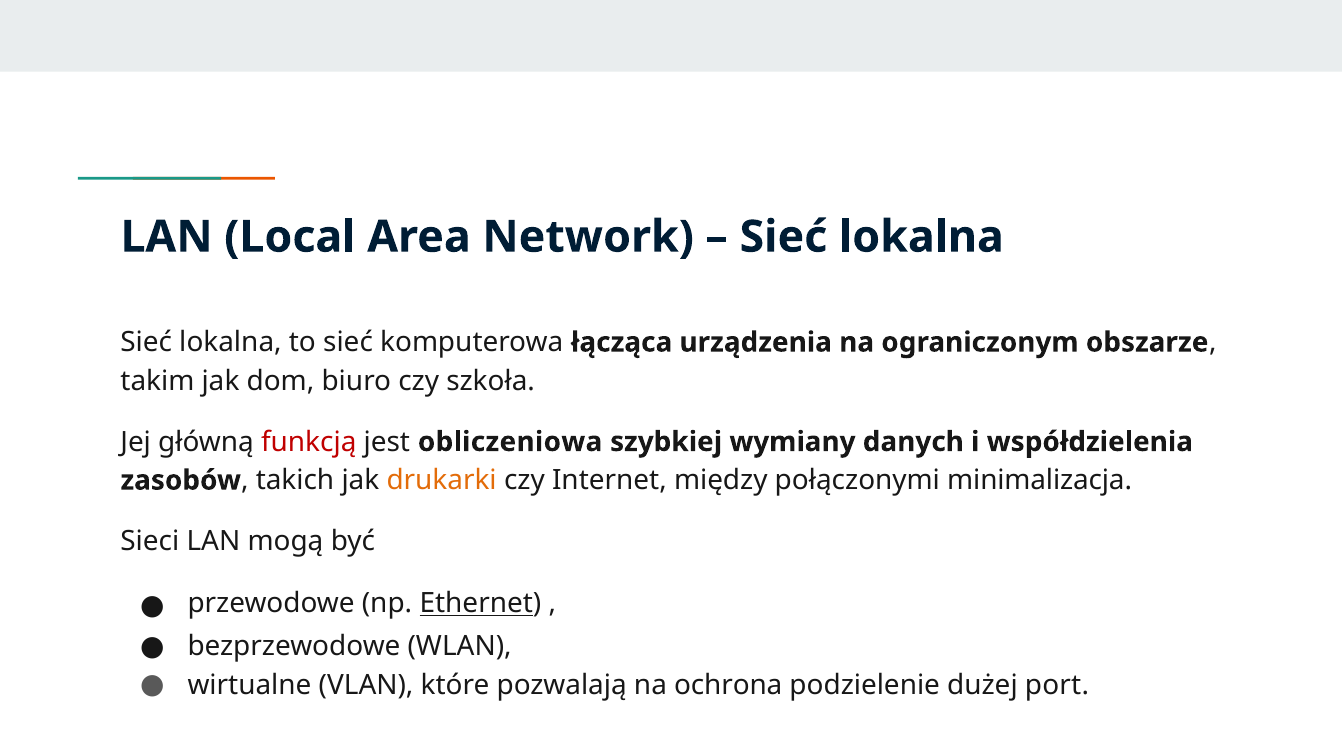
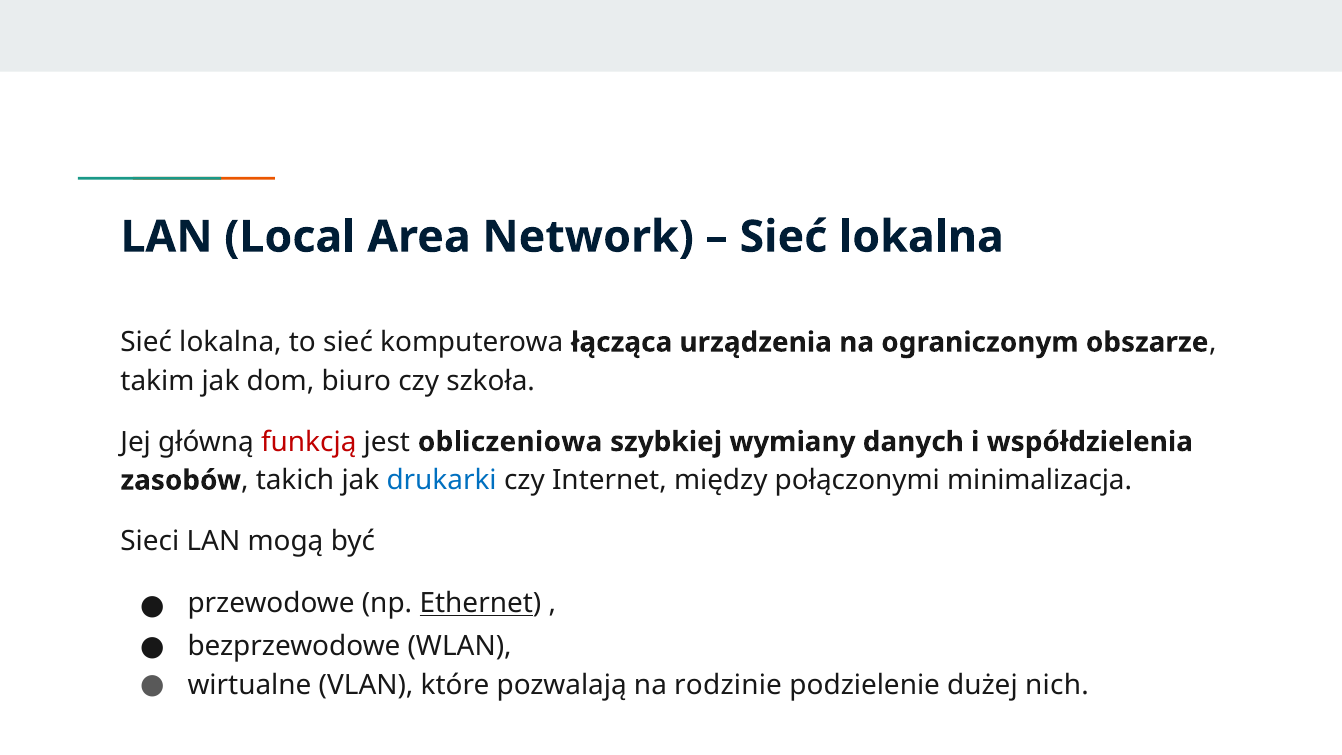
drukarki colour: orange -> blue (442, 480)
ochrona: ochrona -> rodzinie (728, 685)
port: port -> nich (1057, 685)
